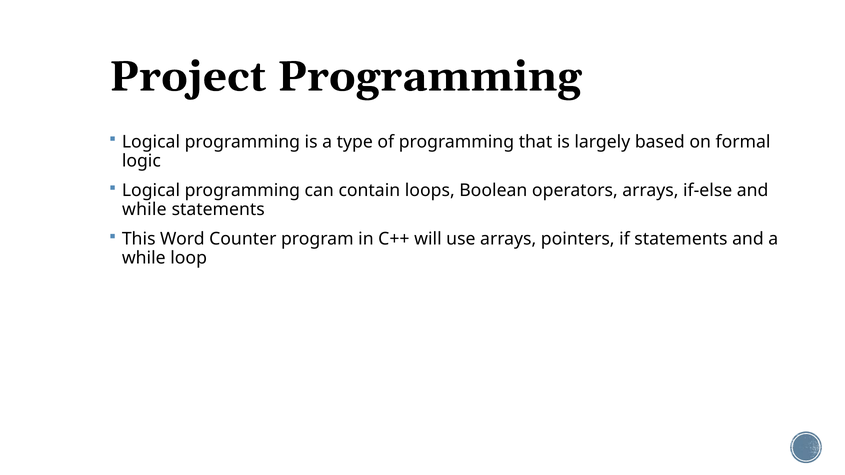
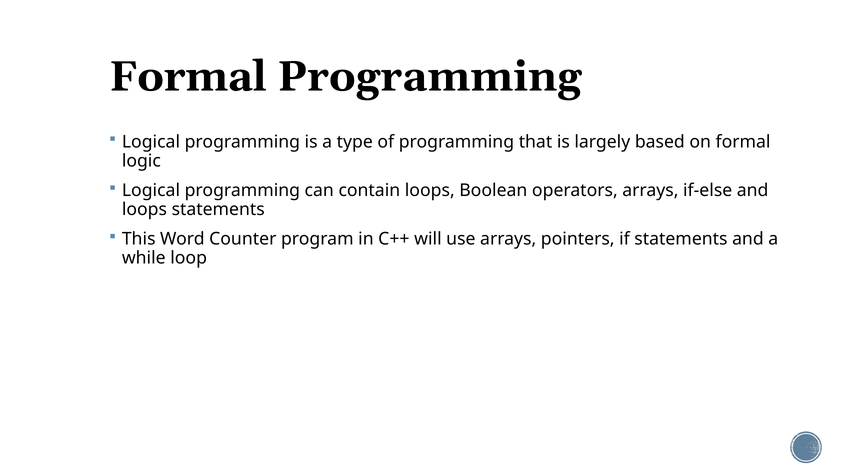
Project: Project -> Formal (188, 77)
while: while -> loops (144, 210)
